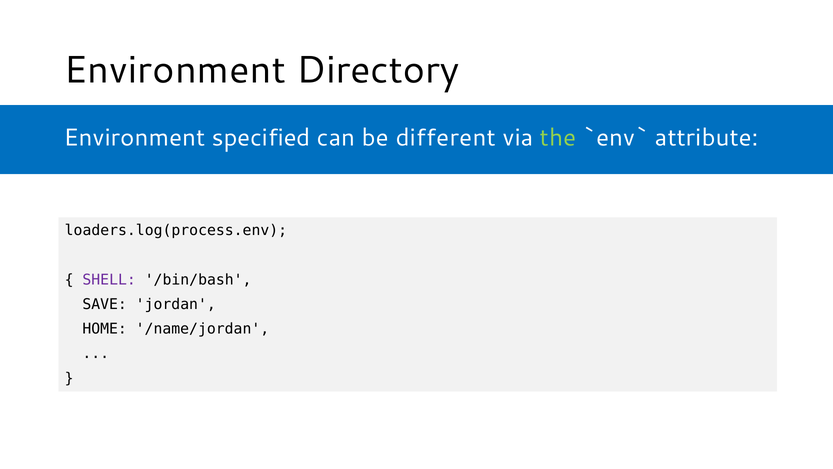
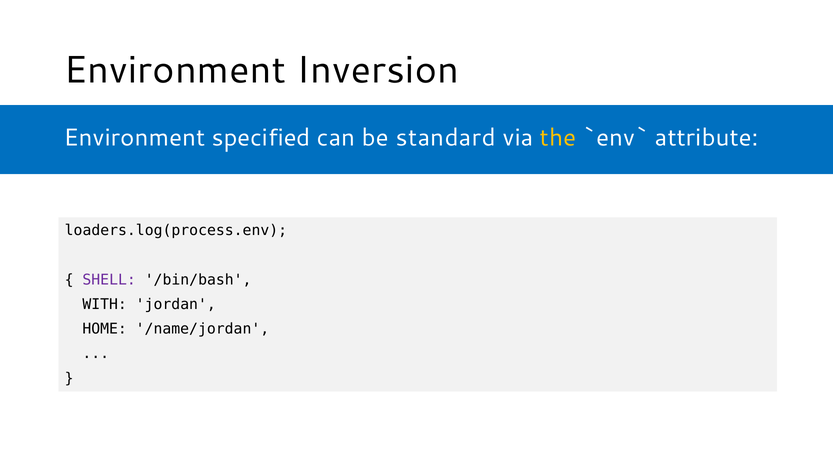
Directory: Directory -> Inversion (378, 70)
different: different -> standard (446, 138)
the colour: light green -> yellow (558, 138)
SAVE: SAVE -> WITH (105, 304)
